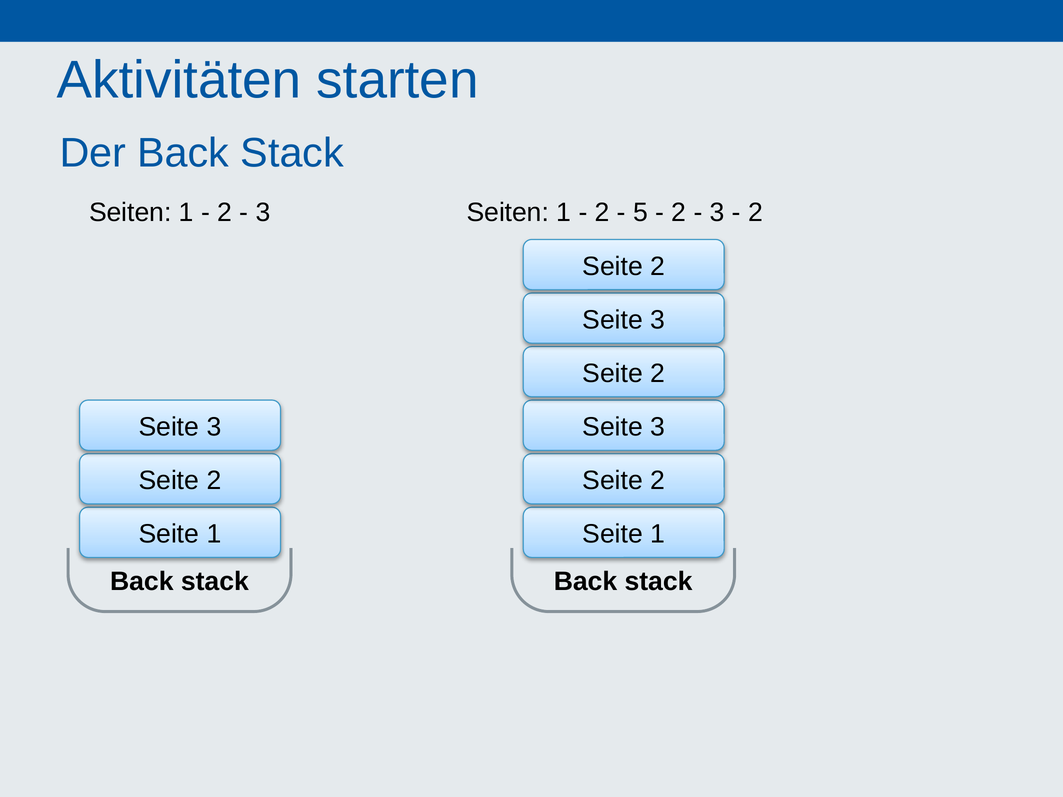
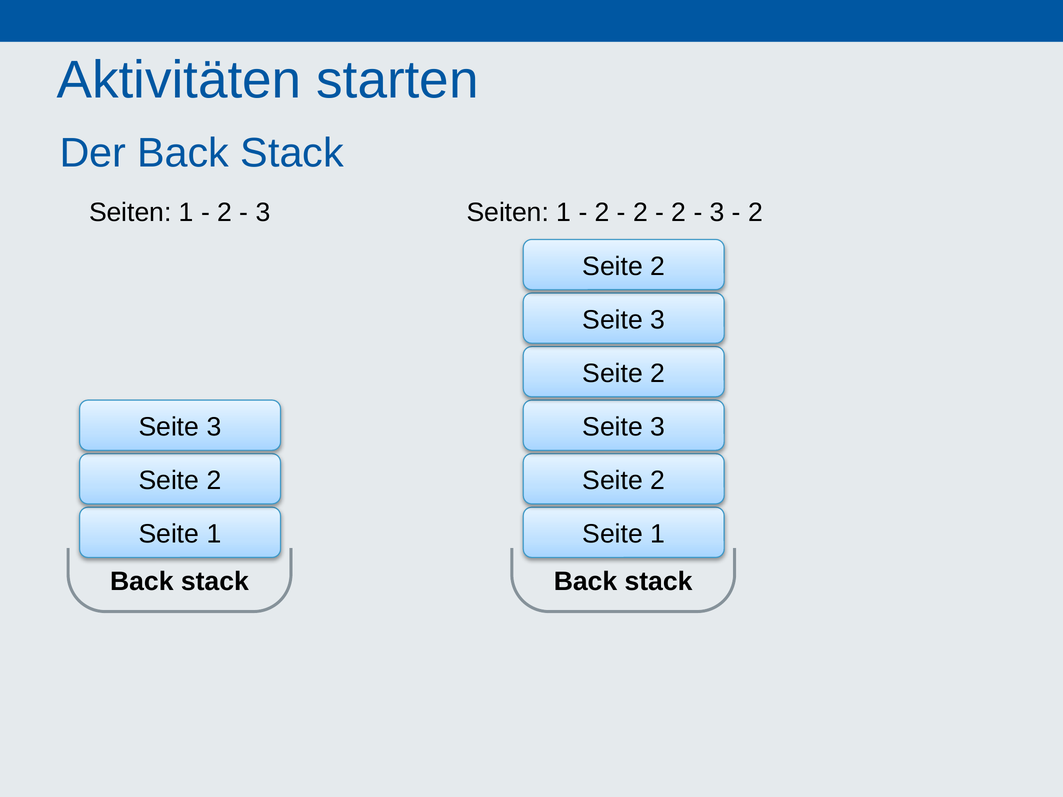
5: 5 -> 2 (641, 212)
